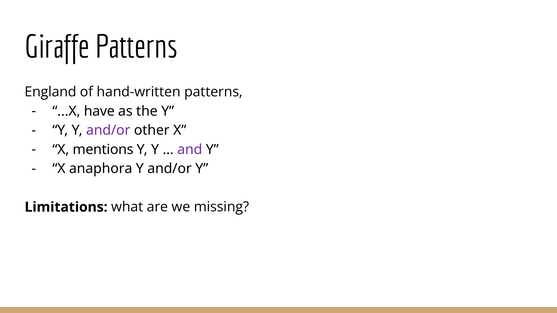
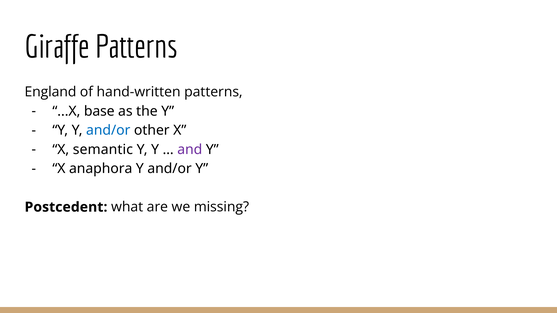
have: have -> base (99, 111)
and/or colour: purple -> blue (108, 130)
mentions: mentions -> semantic (103, 150)
Limitations: Limitations -> Postcedent (66, 207)
